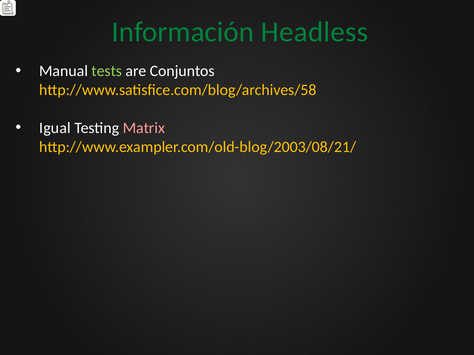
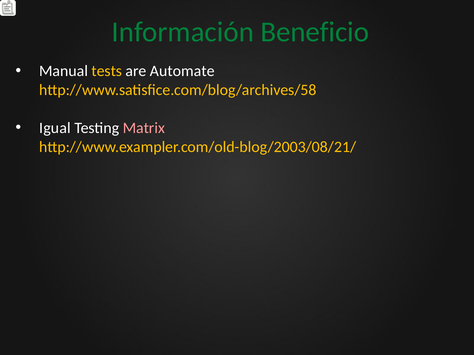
Headless: Headless -> Beneficio (315, 32)
tests colour: light green -> yellow (107, 71)
Conjuntos: Conjuntos -> Automate (182, 71)
